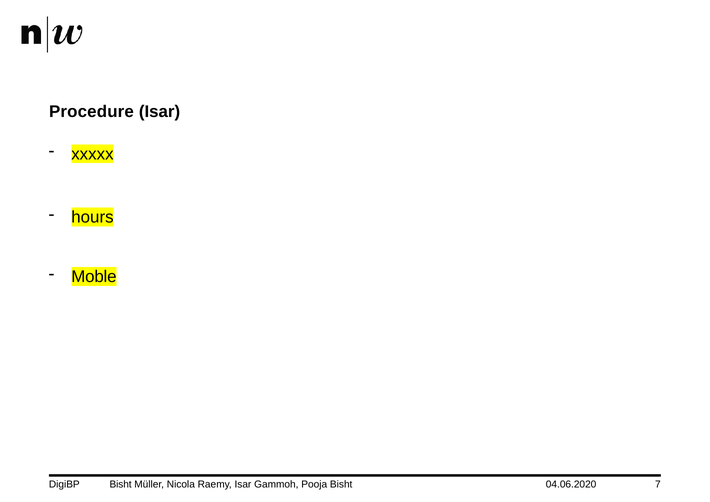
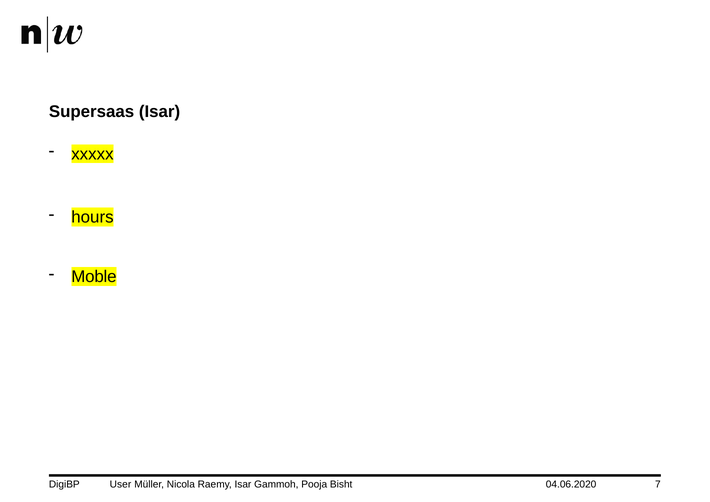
Procedure: Procedure -> Supersaas (92, 112)
DigiBP Bisht: Bisht -> User (121, 484)
